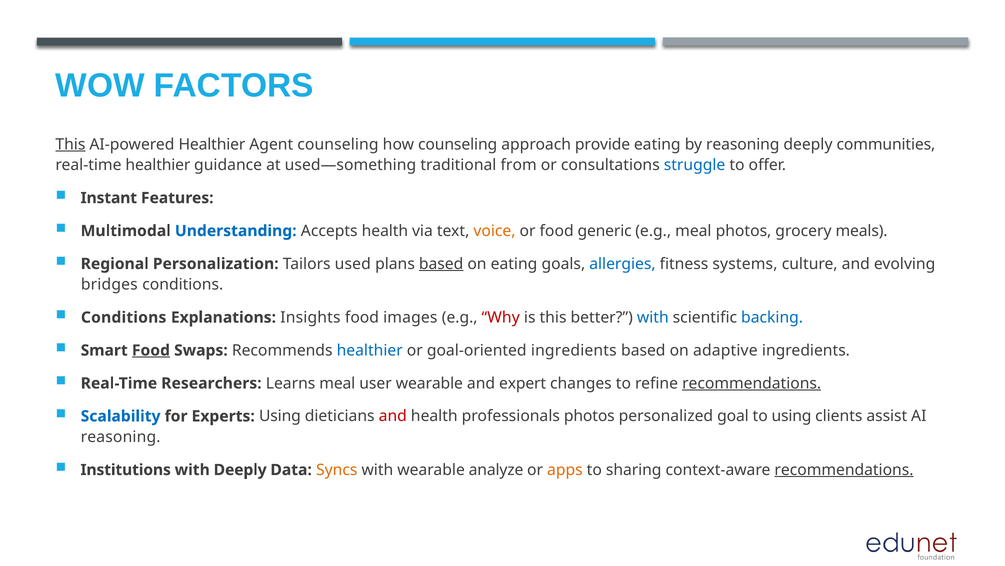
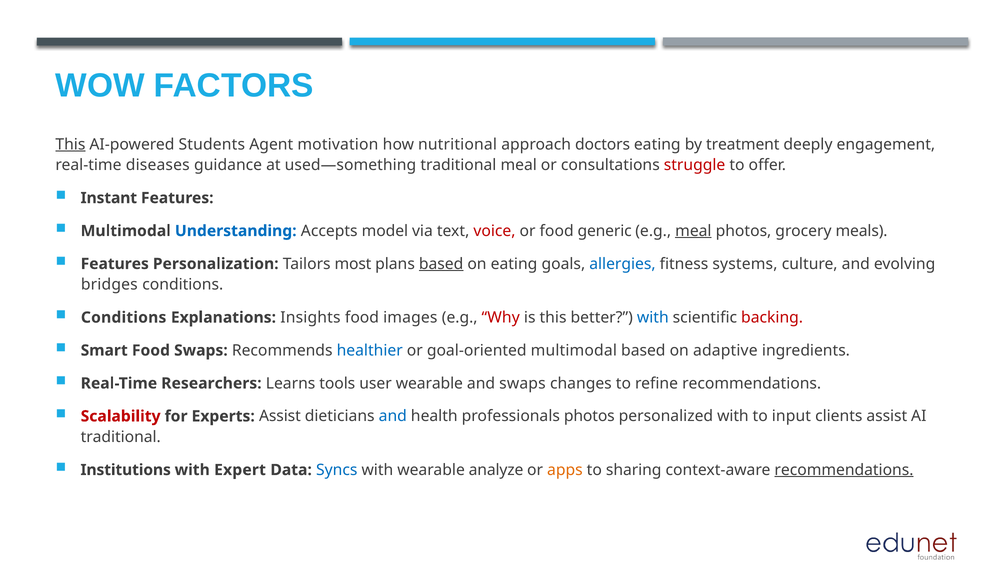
AI-powered Healthier: Healthier -> Students (212, 144)
Agent counseling: counseling -> motivation (338, 144)
how counseling: counseling -> nutritional (457, 144)
provide: provide -> doctors (603, 144)
by reasoning: reasoning -> treatment (743, 144)
communities: communities -> engagement (886, 144)
real-time healthier: healthier -> diseases (158, 165)
traditional from: from -> meal (519, 165)
struggle colour: blue -> red (695, 165)
Accepts health: health -> model (385, 231)
voice colour: orange -> red (494, 231)
meal underline: none -> present (693, 231)
Regional: Regional -> Features (115, 264)
used: used -> most (353, 264)
backing colour: blue -> red (772, 317)
Food underline: present -> none (151, 350)
goal-oriented ingredients: ingredients -> multimodal (574, 350)
Learns meal: meal -> tools (337, 383)
and expert: expert -> swaps (522, 383)
recommendations underline: present -> none (752, 383)
Scalability colour: blue -> red (121, 416)
Experts Using: Using -> Assist (280, 416)
and colour: red -> blue (393, 416)
personalized goal: goal -> with (733, 416)
to using: using -> input (791, 416)
reasoning: reasoning -> traditional (121, 436)
with Deeply: Deeply -> Expert (240, 469)
Syncs colour: orange -> blue (337, 469)
